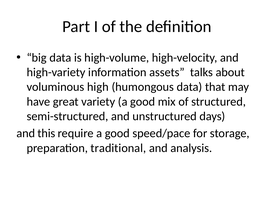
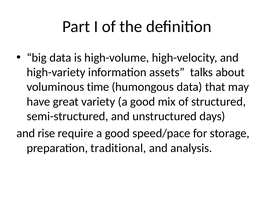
high: high -> time (98, 87)
this: this -> rise (46, 133)
